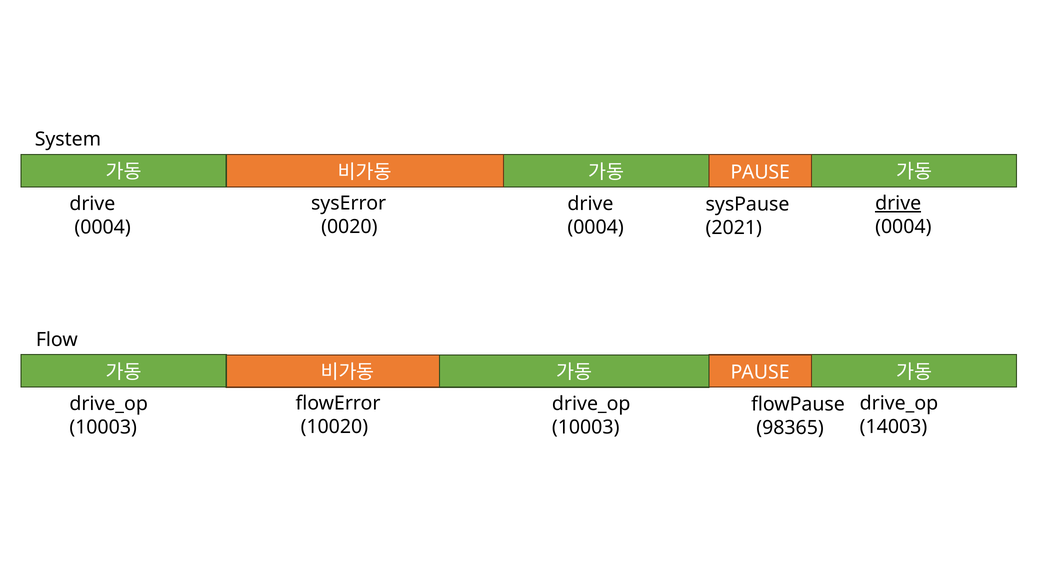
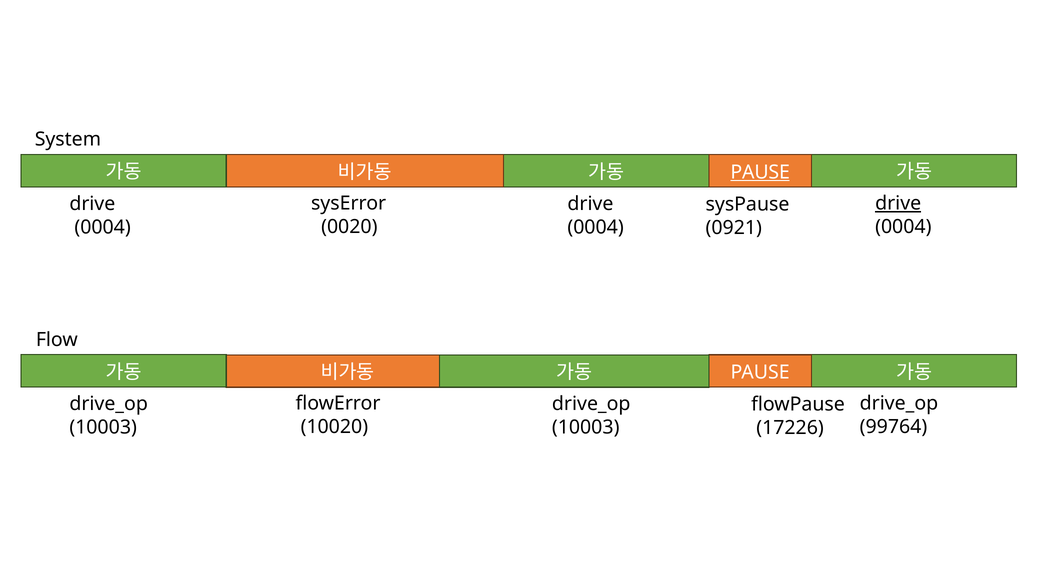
PAUSE underline: none -> present (760, 172)
2021: 2021 -> 0921 (734, 228)
14003: 14003 -> 99764 (893, 427)
98365: 98365 -> 17226 (790, 428)
